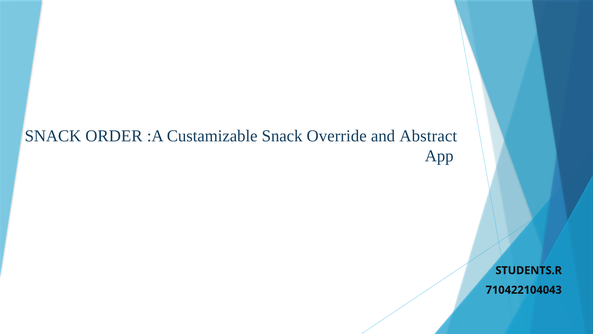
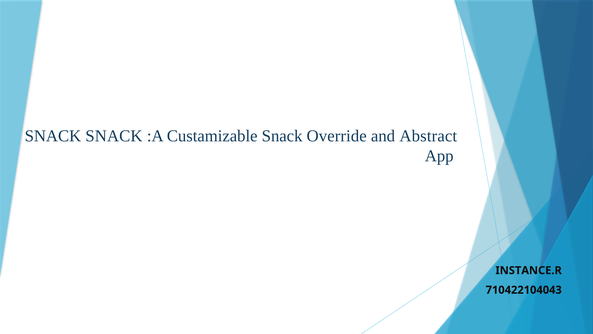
SNACK ORDER: ORDER -> SNACK (114, 136)
STUDENTS.R: STUDENTS.R -> INSTANCE.R (529, 270)
